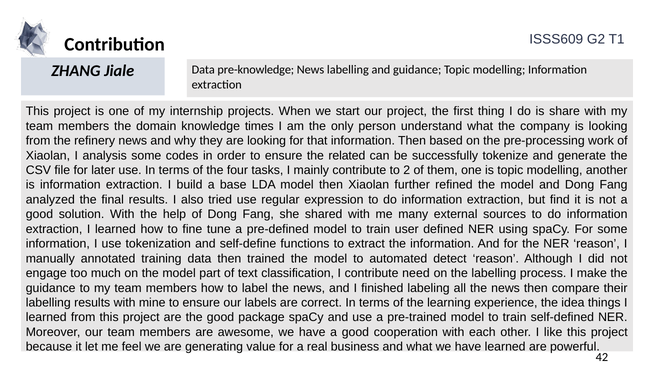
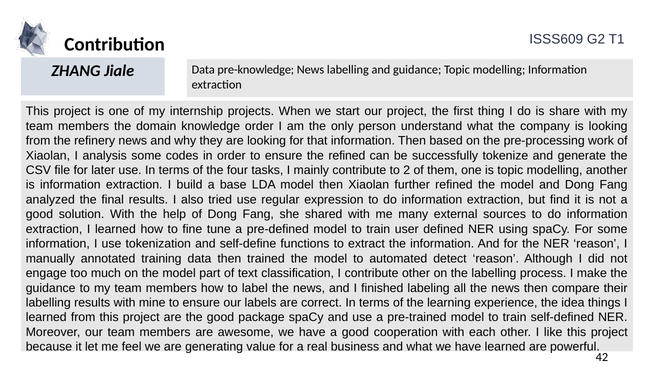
knowledge times: times -> order (259, 126)
the related: related -> refined (347, 155)
contribute need: need -> other (416, 273)
